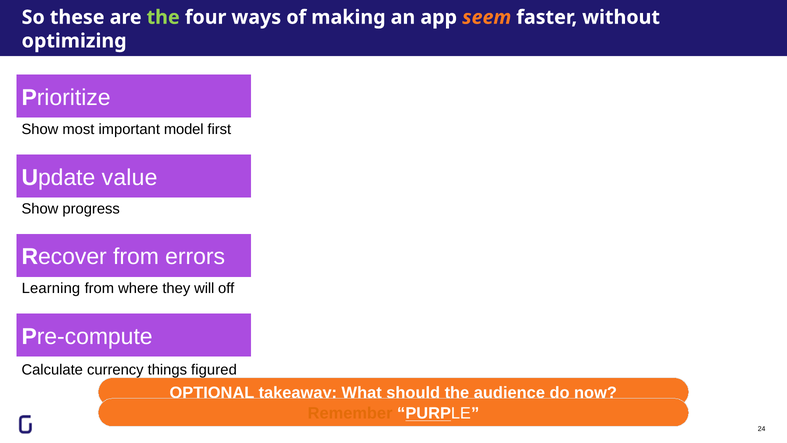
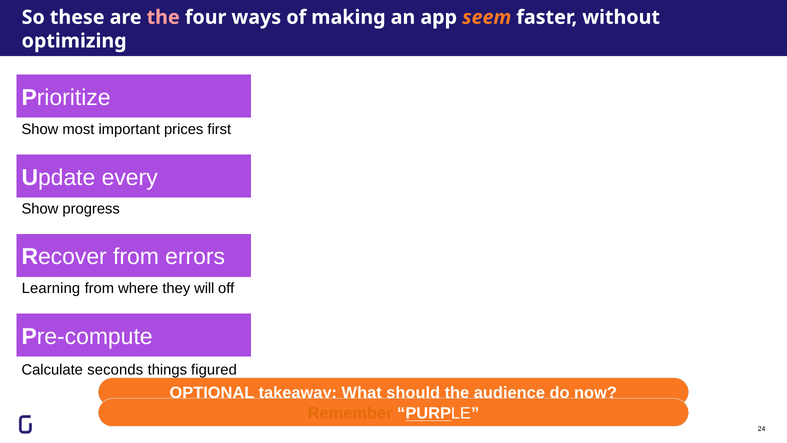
the colour: light green -> pink (163, 17)
model: model -> prices (184, 129)
value: value -> every (130, 177)
currency: currency -> seconds (115, 370)
